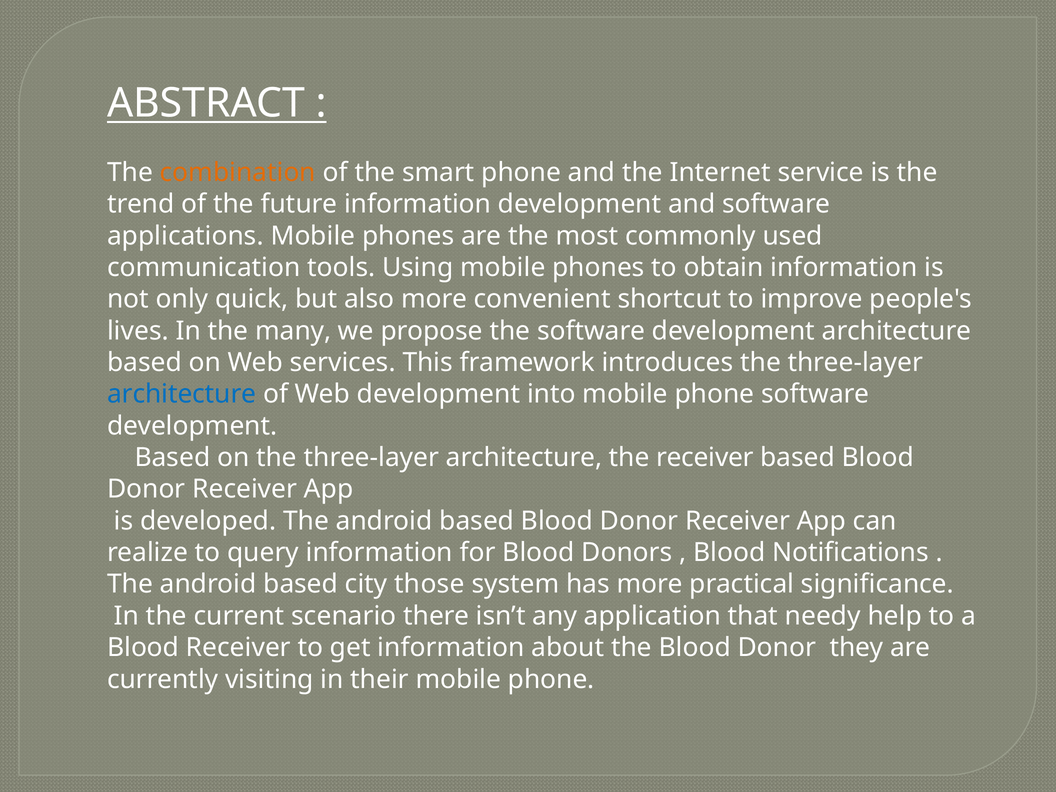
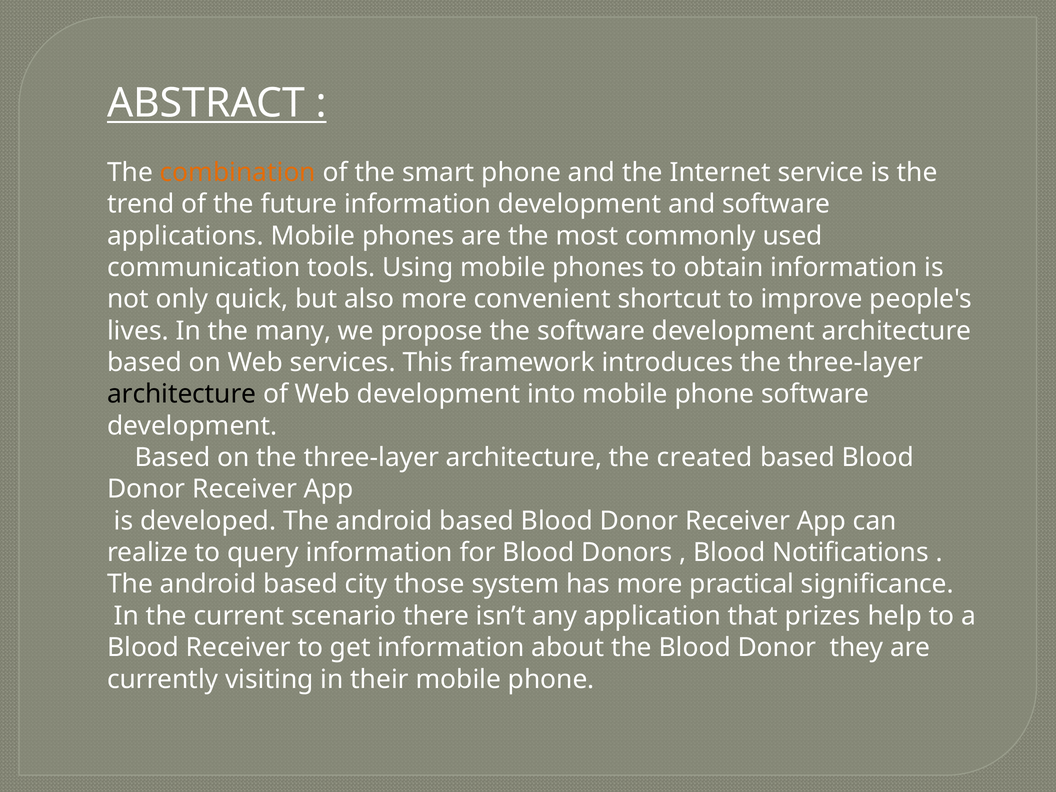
architecture colour: blue -> black (182, 394)
the receiver: receiver -> created (705, 458)
needy: needy -> prizes (823, 616)
